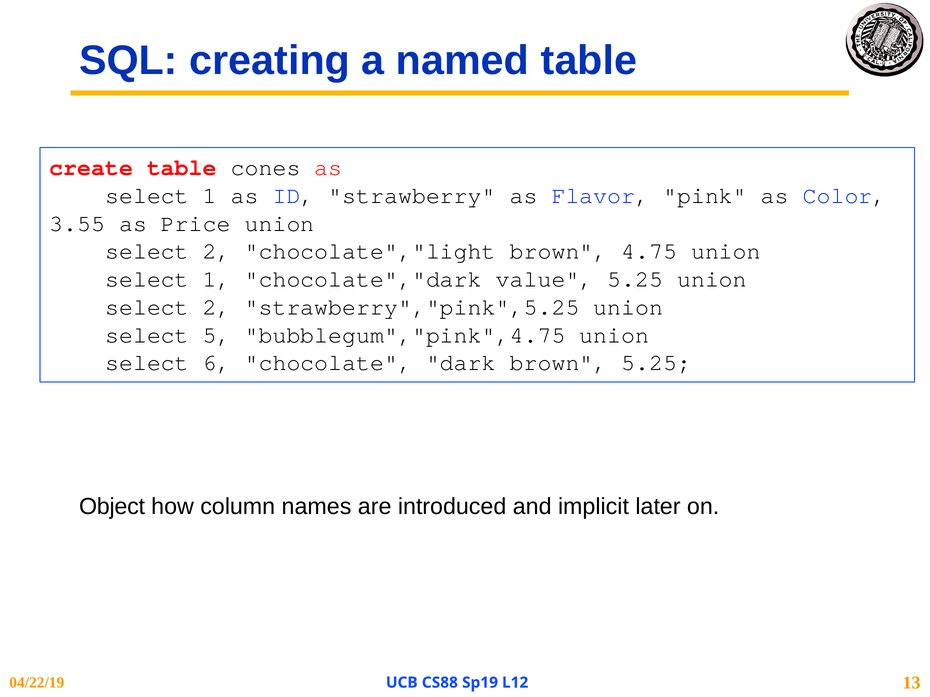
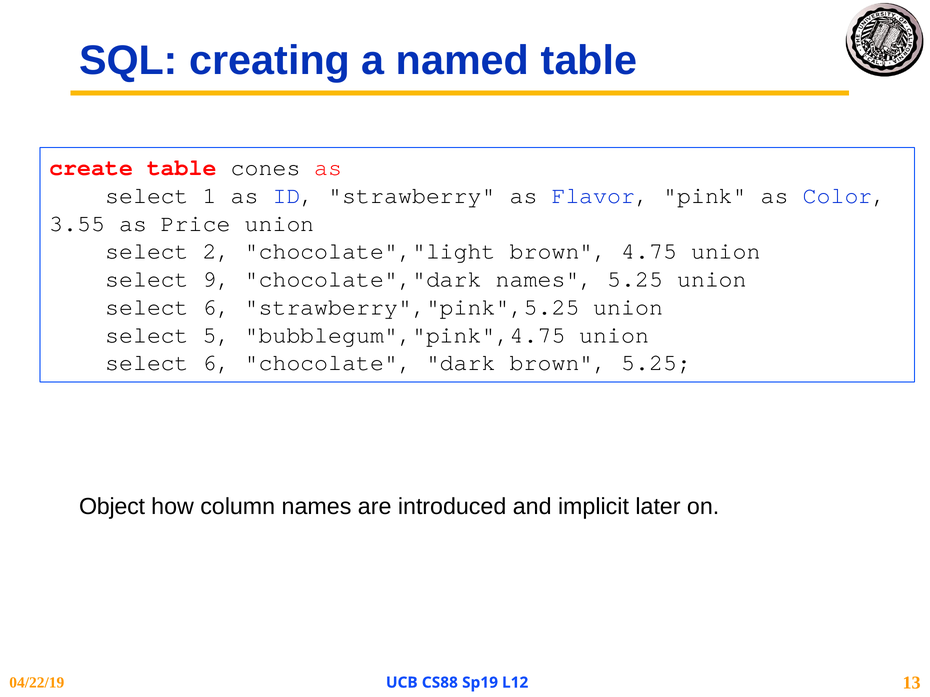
1: 1 -> 9 (217, 279)
chocolate","dark value: value -> names (545, 279)
2: 2 -> 6 (217, 307)
